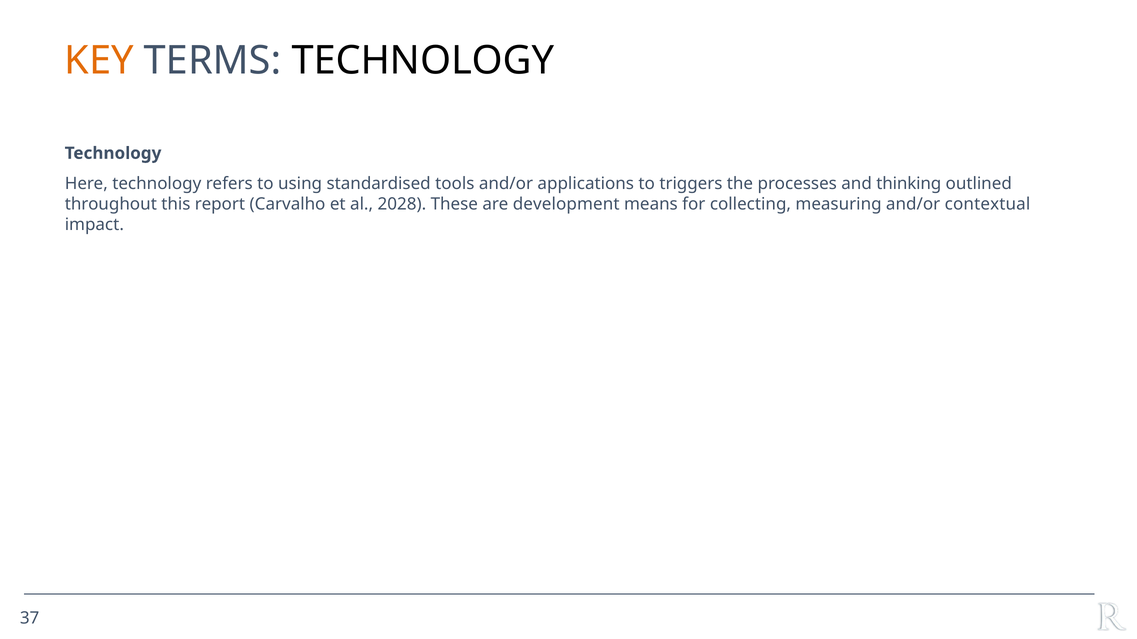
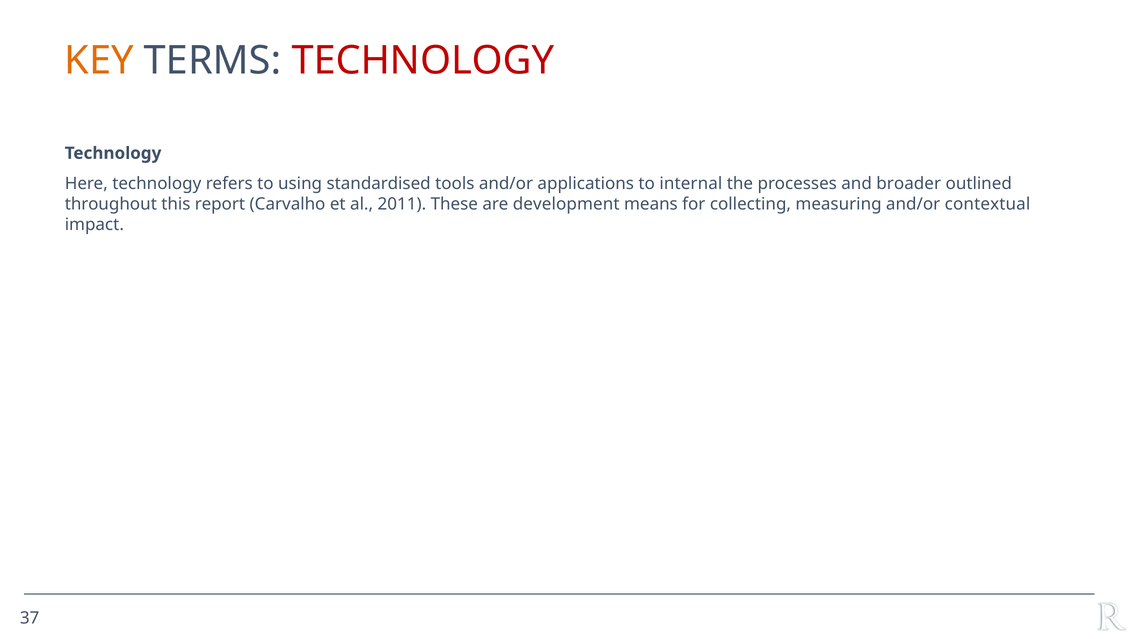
TECHNOLOGY colour: black -> red (423, 61)
triggers: triggers -> internal (691, 184)
thinking: thinking -> broader (909, 184)
2028: 2028 -> 2011 (402, 204)
